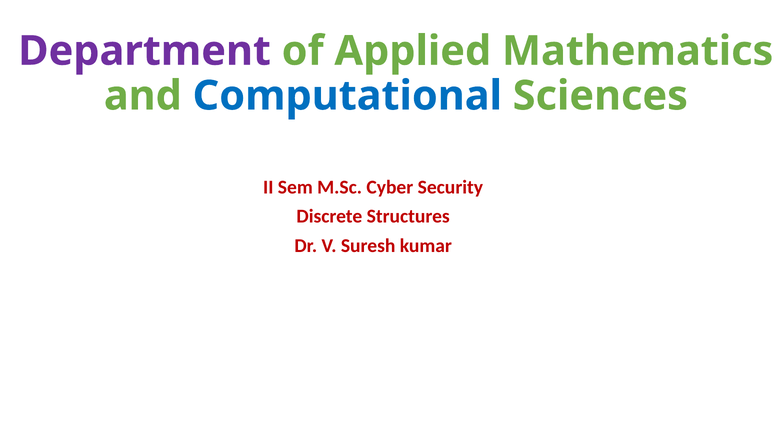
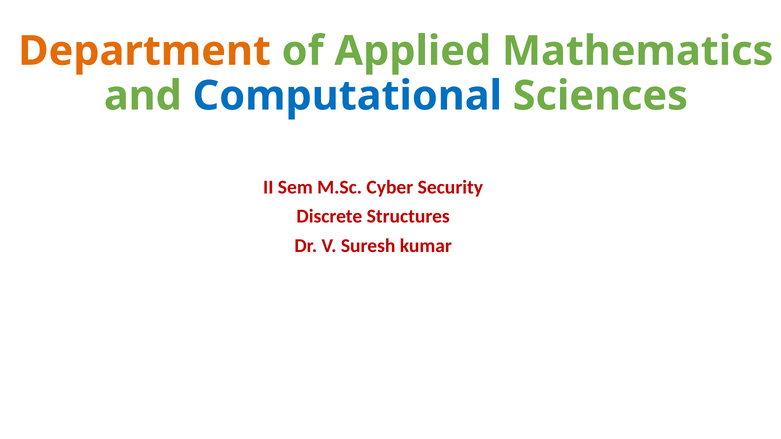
Department colour: purple -> orange (145, 51)
